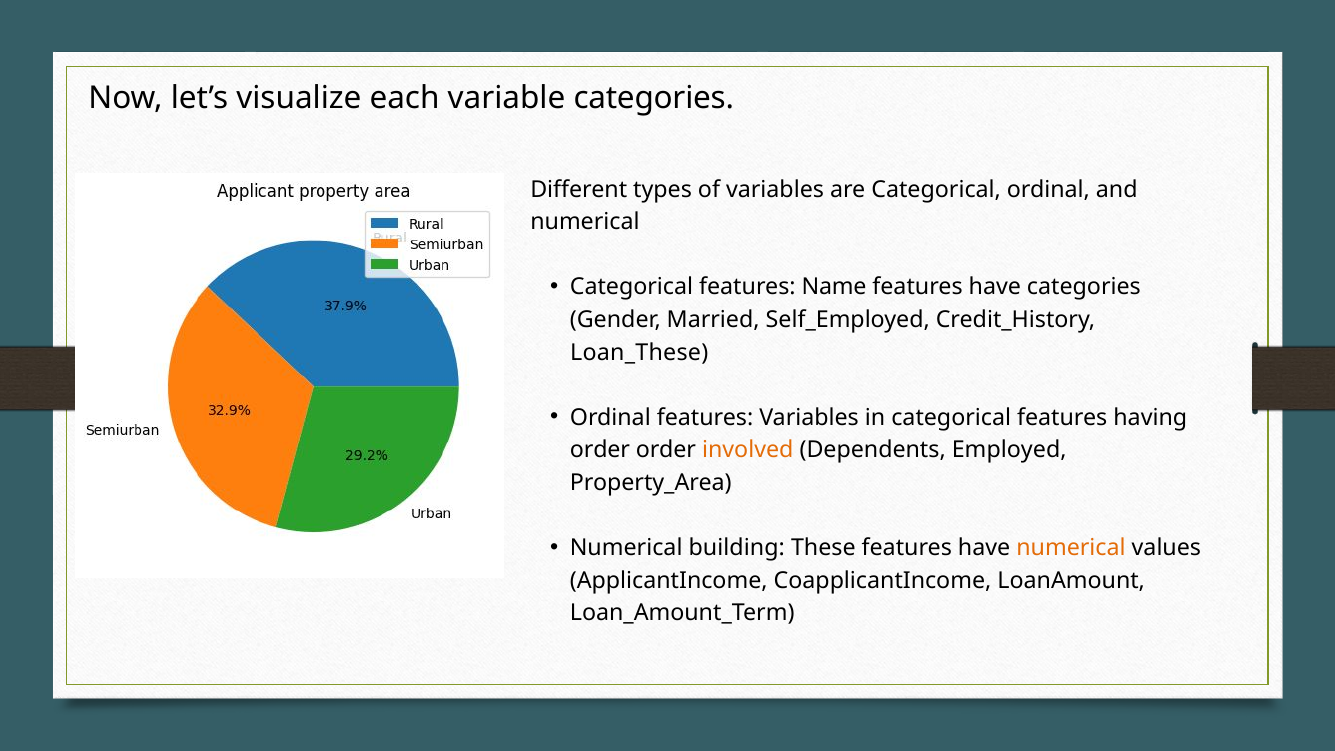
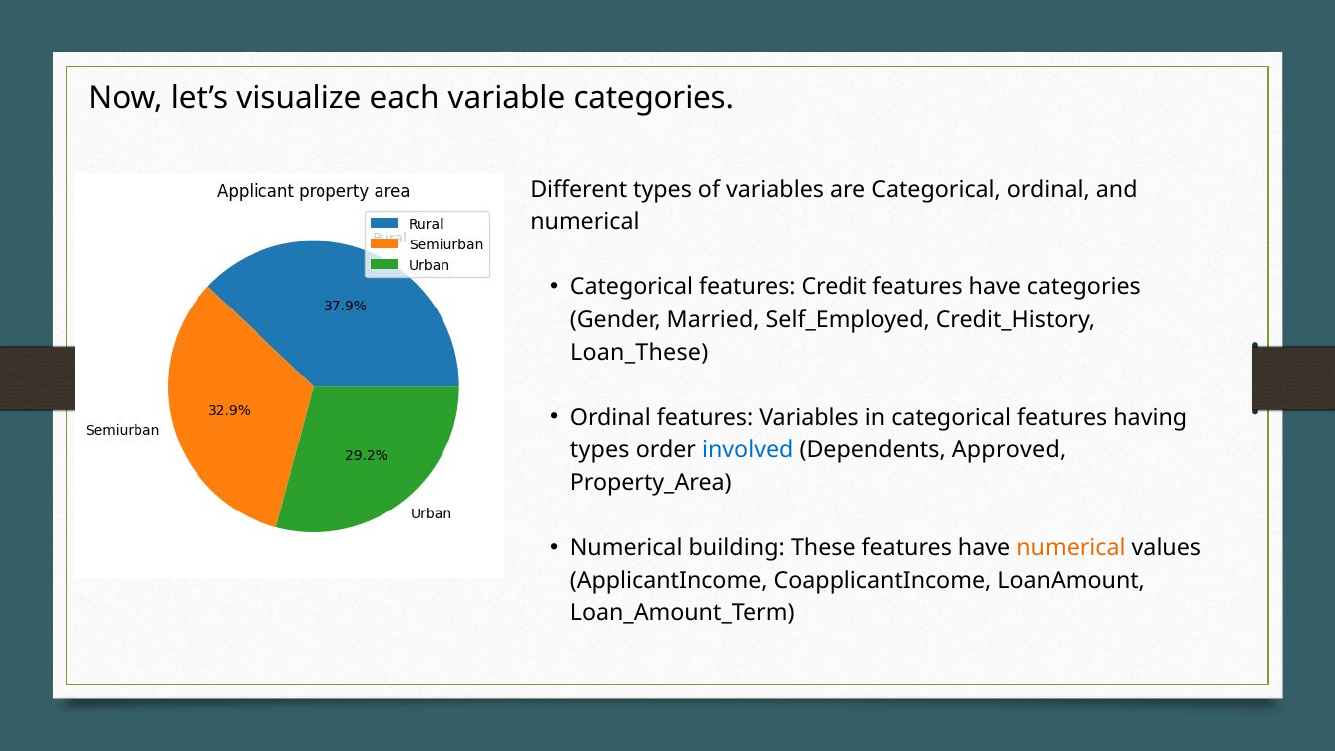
Name: Name -> Credit (834, 287)
order: order -> types (600, 450)
involved colour: orange -> blue (748, 450)
Employed: Employed -> Approved (1009, 450)
